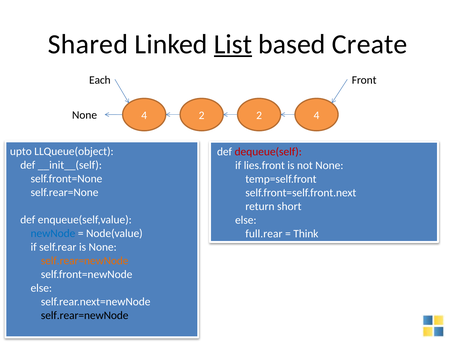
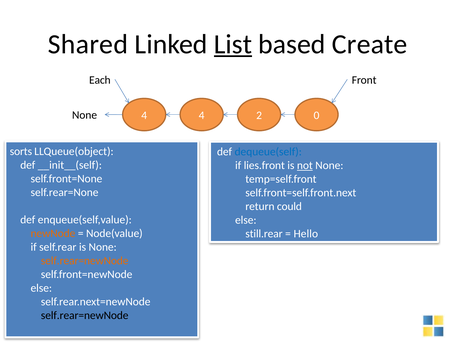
4 2: 2 -> 4 (202, 115)
2 4: 4 -> 0 (317, 115)
upto: upto -> sorts (21, 151)
dequeue(self colour: red -> blue (268, 152)
not underline: none -> present (305, 165)
short: short -> could (289, 206)
newNode colour: blue -> orange (53, 233)
full.rear: full.rear -> still.rear (264, 234)
Think: Think -> Hello (306, 234)
